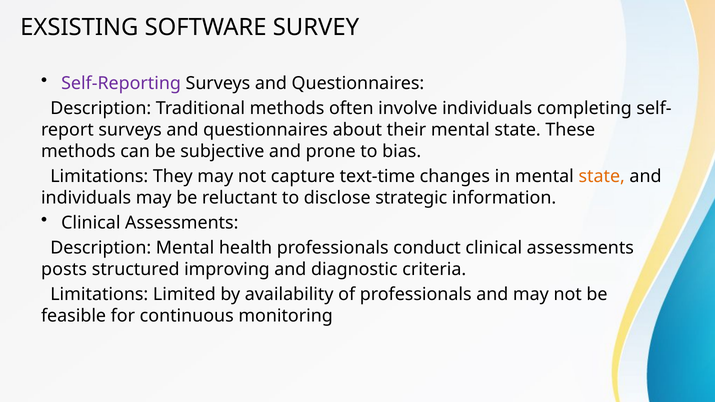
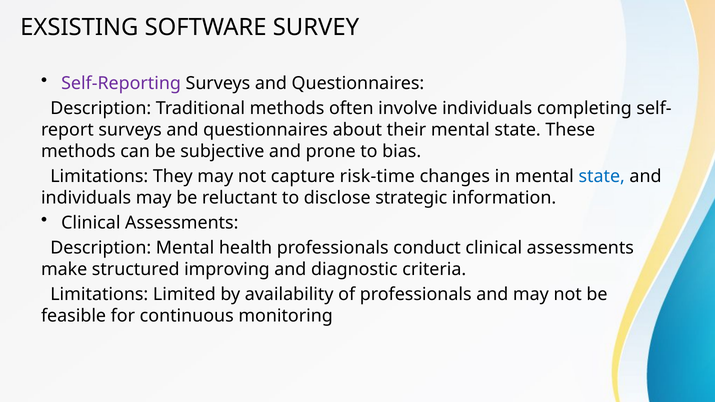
text-time: text-time -> risk-time (377, 176)
state colour: orange -> blue (602, 176)
posts: posts -> make (64, 269)
